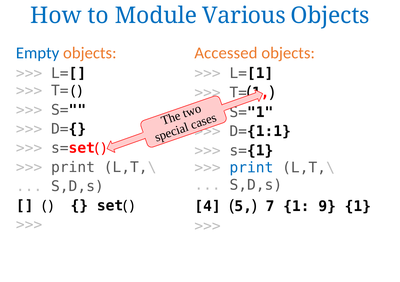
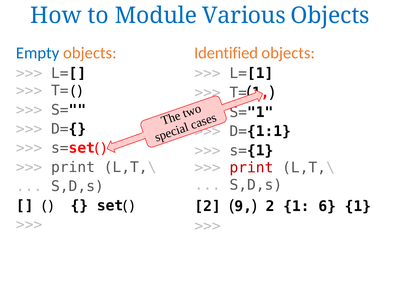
Accessed: Accessed -> Identified (226, 53)
print colour: blue -> red (251, 168)
4: 4 -> 2 (208, 206)
5: 5 -> 9 (243, 206)
7: 7 -> 2 (270, 206)
9: 9 -> 6 (327, 206)
